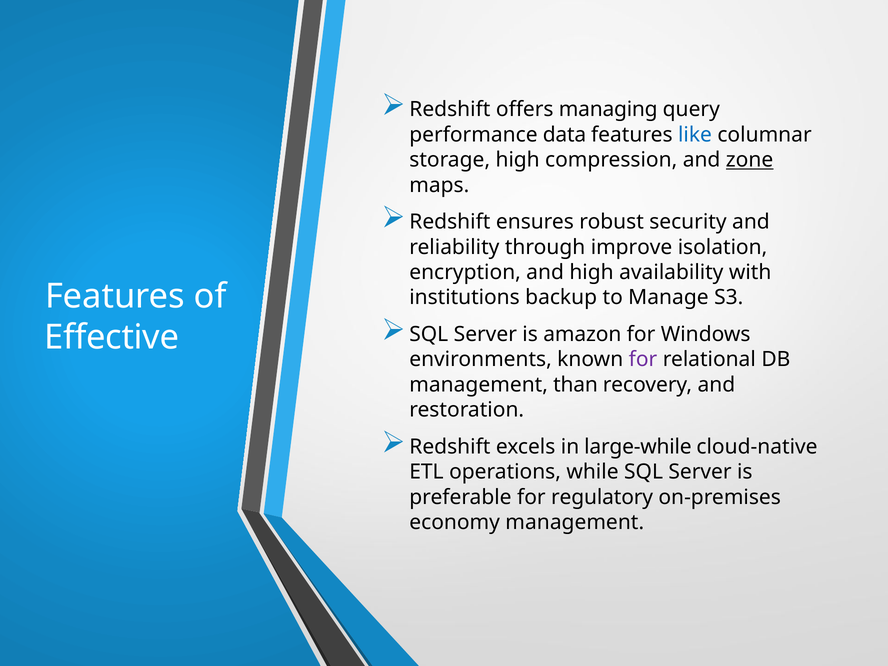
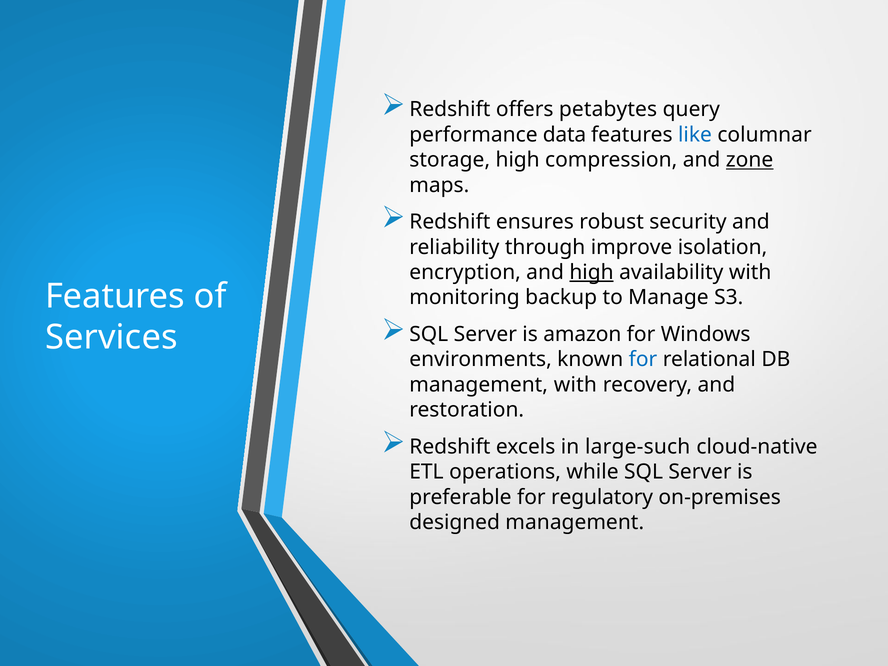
managing: managing -> petabytes (608, 109)
high underline: none -> present (592, 272)
institutions: institutions -> monitoring (465, 298)
Effective: Effective -> Services (111, 338)
for colour: purple -> blue (643, 360)
management than: than -> with (575, 385)
large-while: large-while -> large-such (638, 447)
economy: economy -> designed (455, 522)
